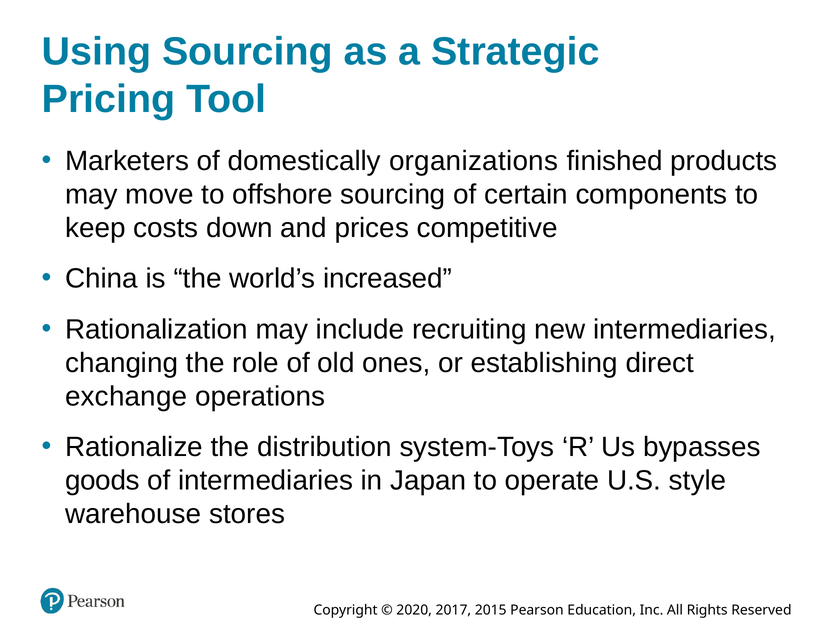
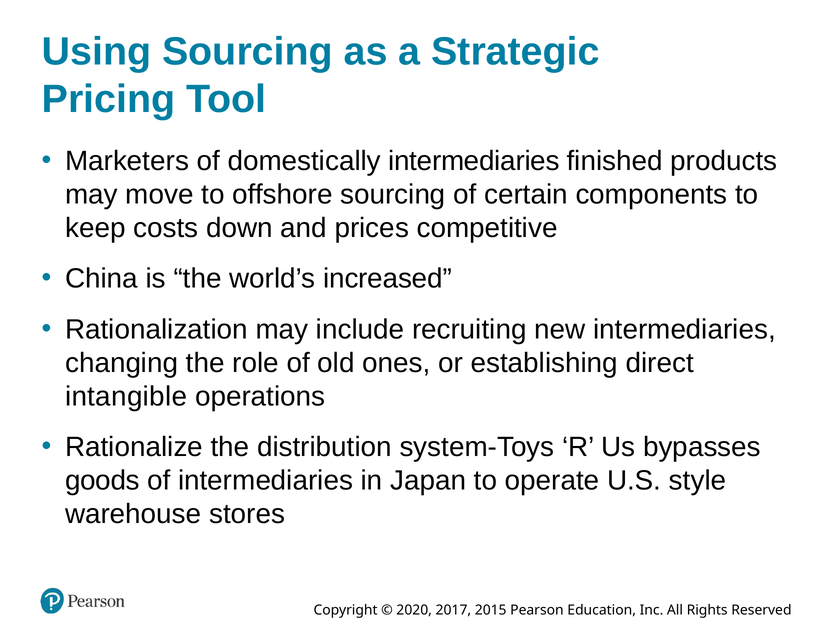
domestically organizations: organizations -> intermediaries (474, 161)
exchange: exchange -> intangible (126, 396)
